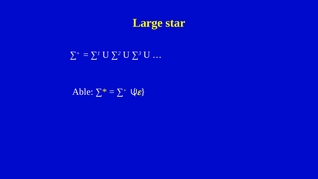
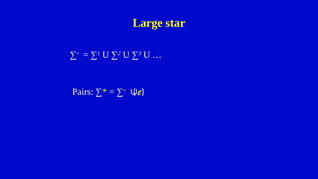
Able: Able -> Pairs (83, 92)
